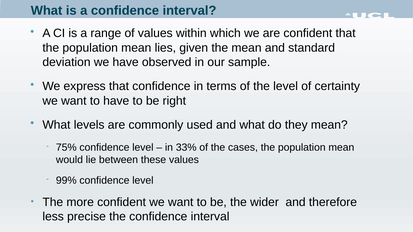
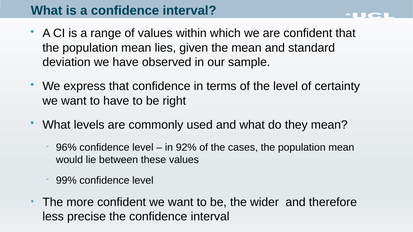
75%: 75% -> 96% (66, 148)
33%: 33% -> 92% (186, 148)
